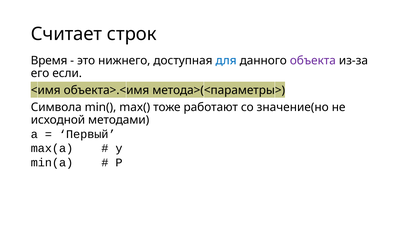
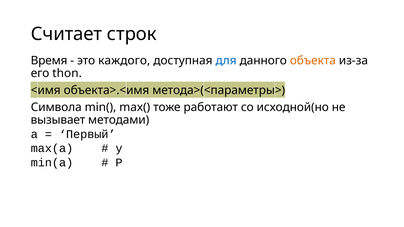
нижнего: нижнего -> каждого (124, 61)
объекта colour: purple -> orange (313, 61)
если: если -> thon (67, 73)
значение(но: значение(но -> исходной(но (293, 107)
исходной: исходной -> вызывает (58, 120)
